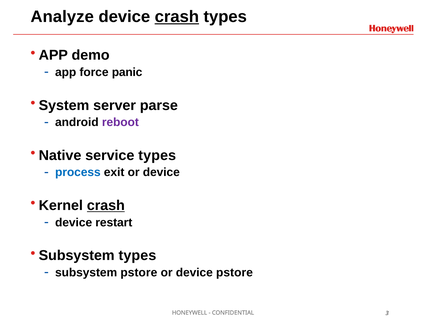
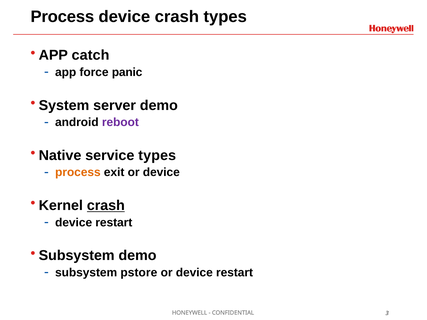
Analyze: Analyze -> Process (62, 17)
crash underline: present -> none (177, 17)
demo: demo -> catch (91, 55)
server parse: parse -> demo (159, 105)
process colour: blue -> orange (78, 172)
Subsystem types: types -> demo (137, 256)
or device pstore: pstore -> restart (235, 273)
